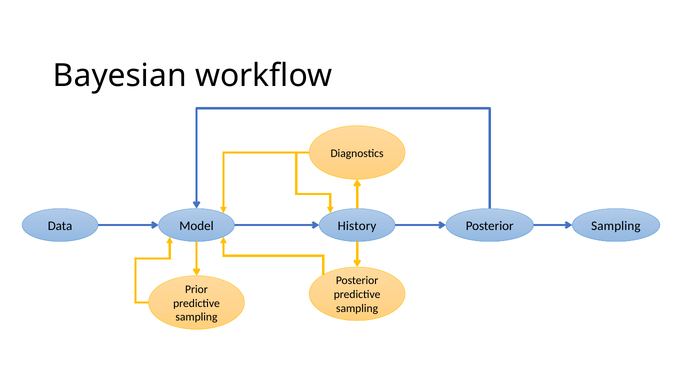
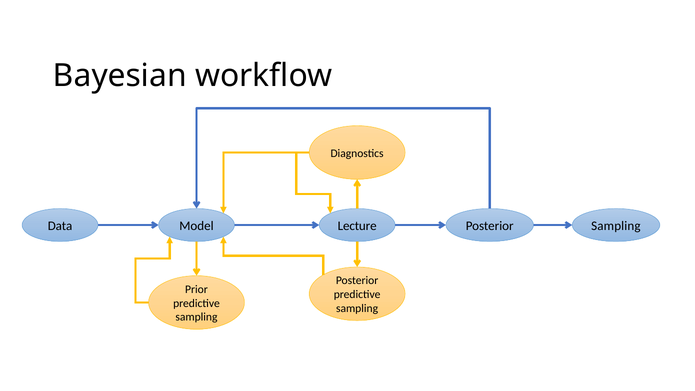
History: History -> Lecture (357, 226)
